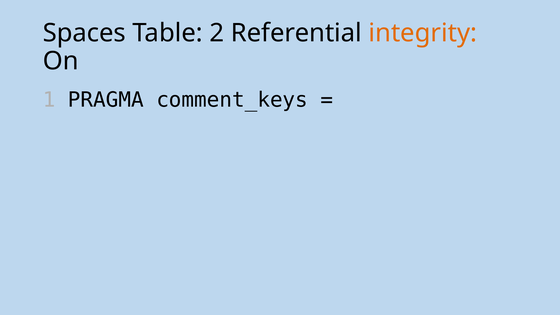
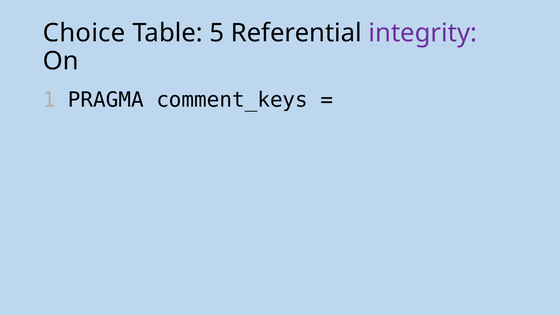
Spaces: Spaces -> Choice (84, 33)
2: 2 -> 5 (217, 33)
integrity colour: orange -> purple (423, 33)
